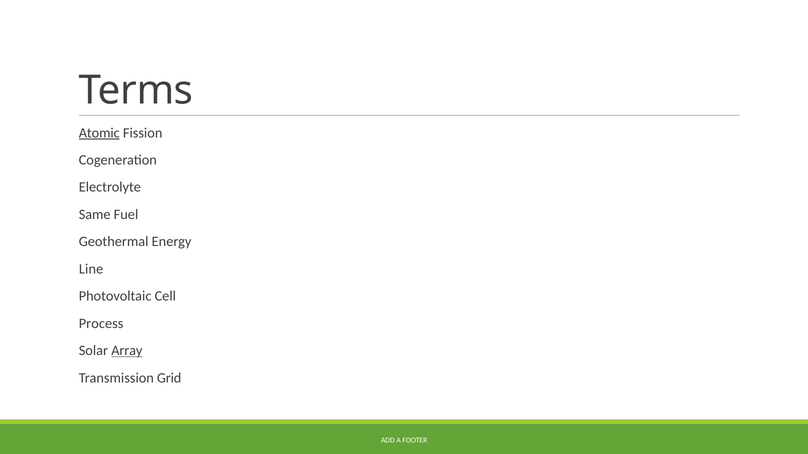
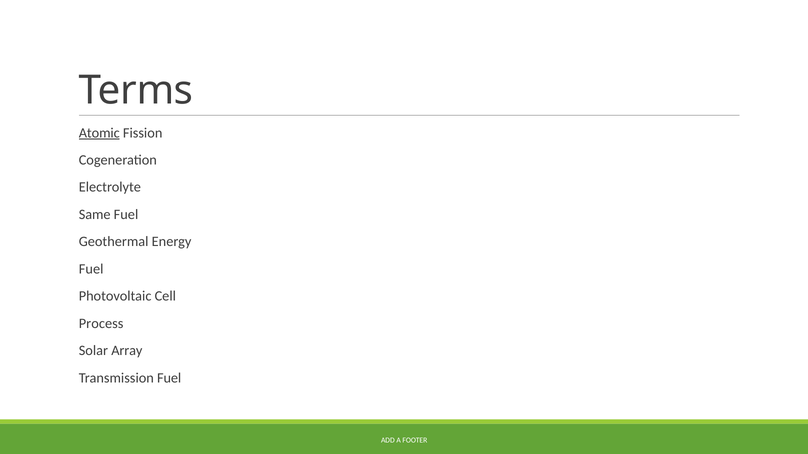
Line: Line -> Fuel (91, 269)
Array underline: present -> none (127, 351)
Transmission Grid: Grid -> Fuel (169, 378)
